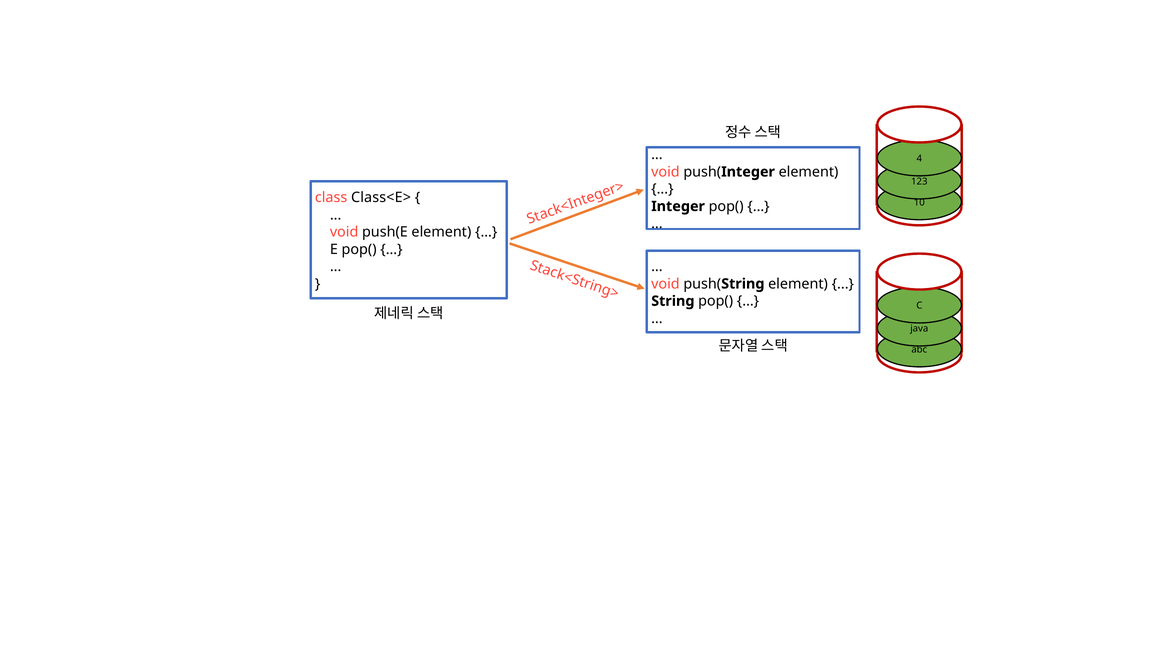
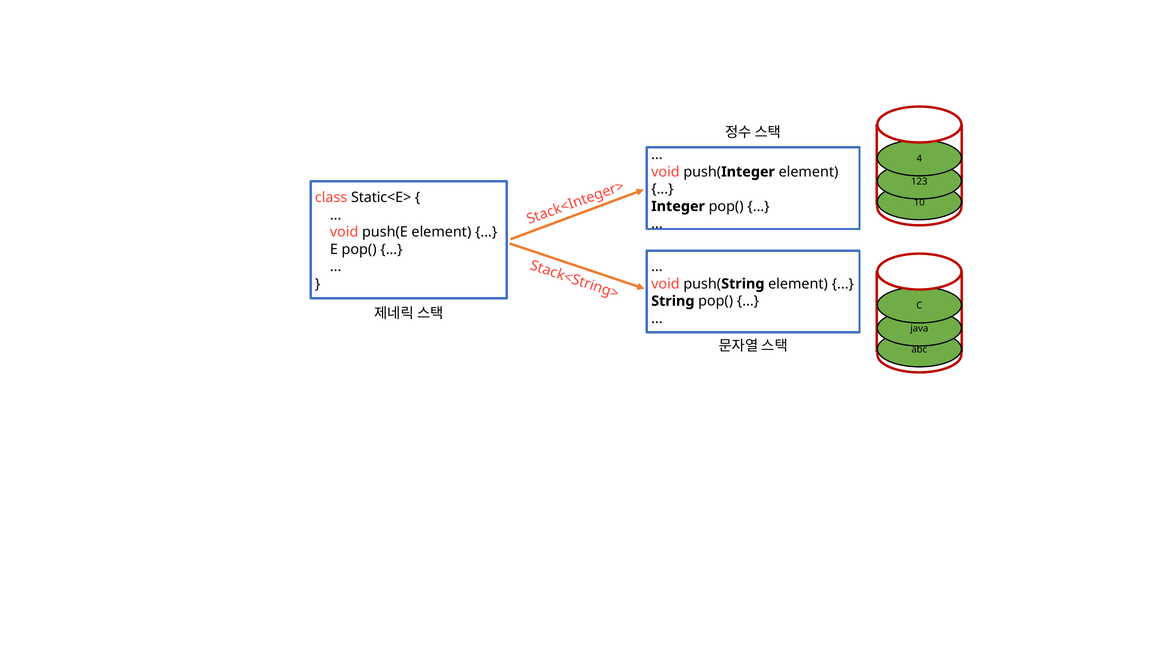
Class<E>: Class<E> -> Static<E> (381, 198)
